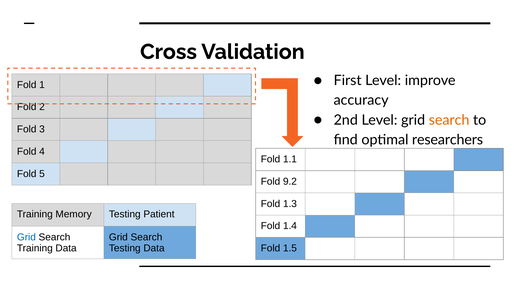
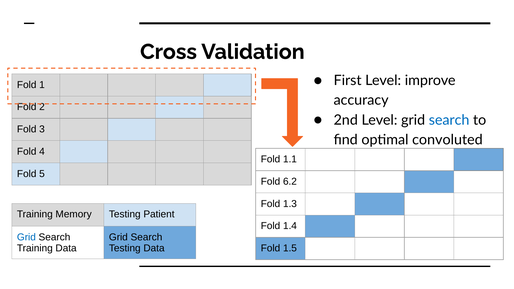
search colour: orange -> blue (449, 120)
researchers: researchers -> convoluted (447, 140)
9.2: 9.2 -> 6.2 (290, 182)
